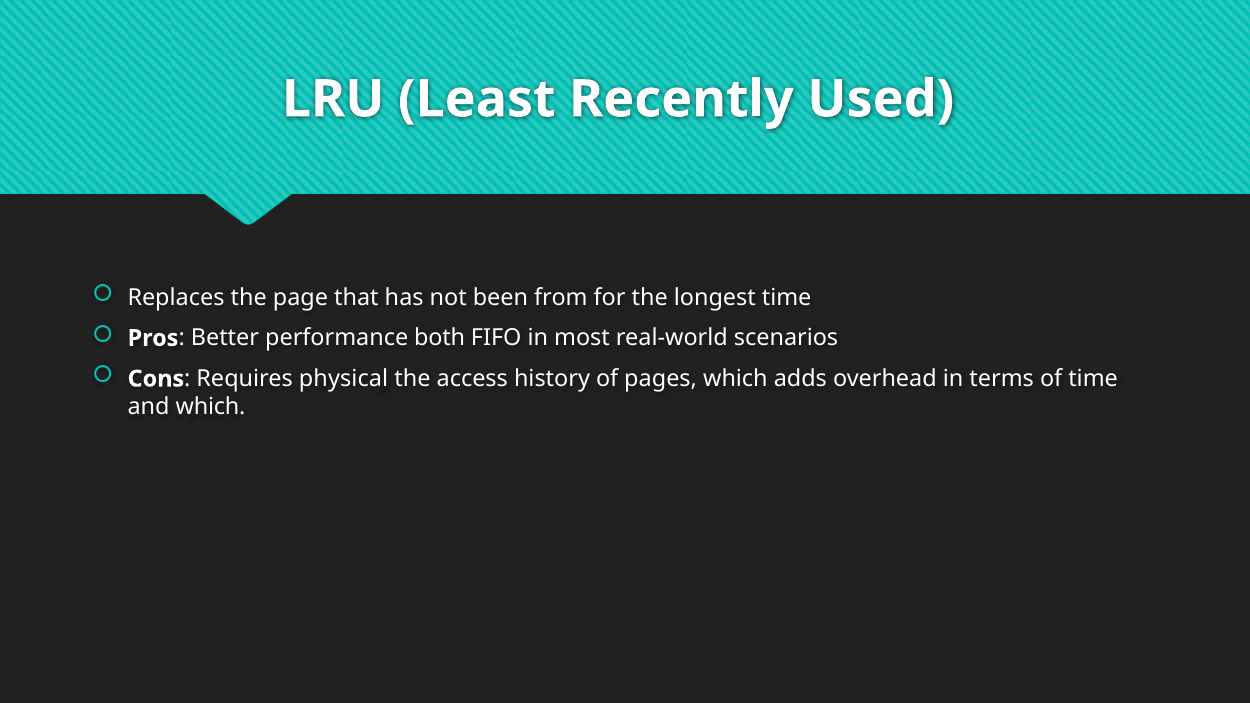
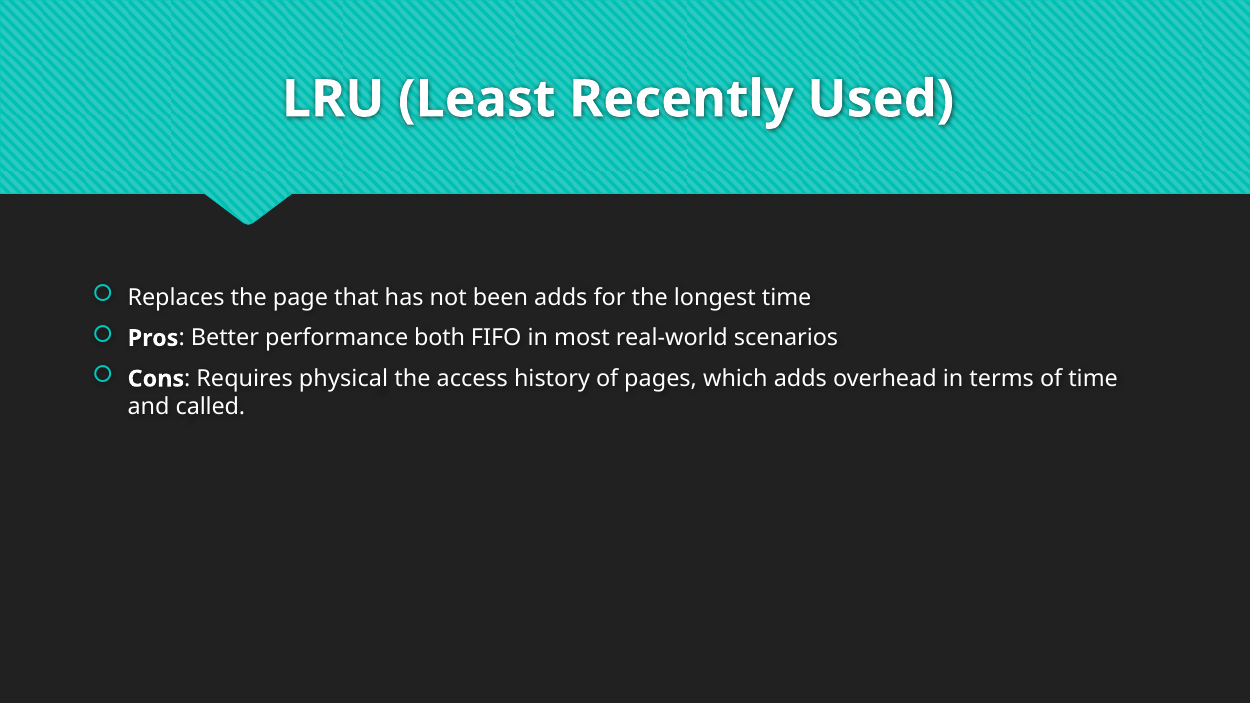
been from: from -> adds (561, 298)
and which: which -> called (210, 407)
